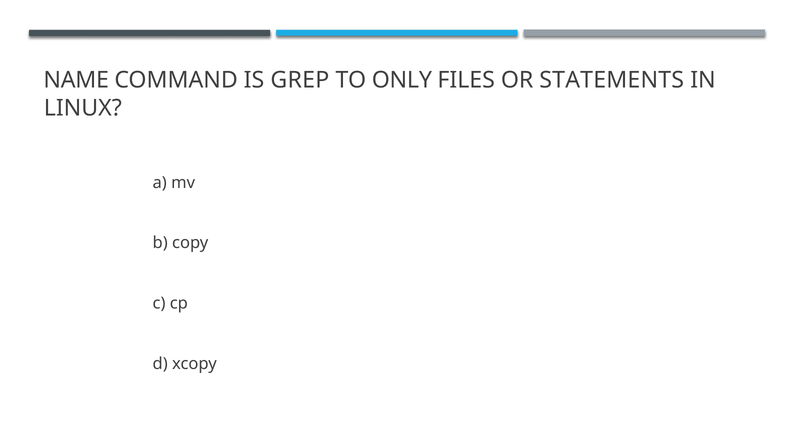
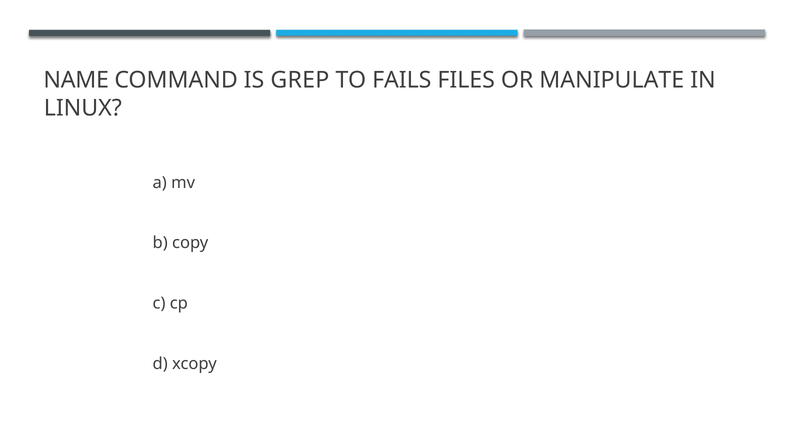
ONLY: ONLY -> FAILS (402, 80)
STATEMENTS: STATEMENTS -> MANIPULATE (612, 80)
